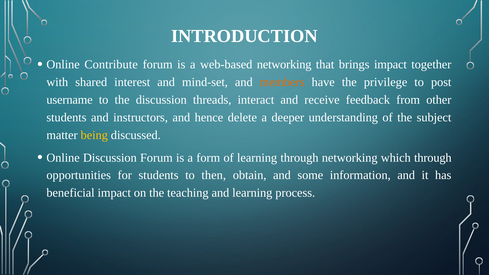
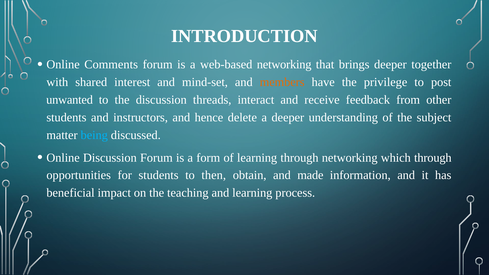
Contribute: Contribute -> Comments (111, 65)
brings impact: impact -> deeper (390, 65)
username: username -> unwanted (70, 100)
being colour: yellow -> light blue (94, 135)
some: some -> made (310, 175)
